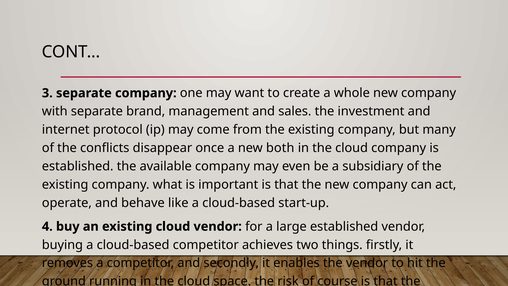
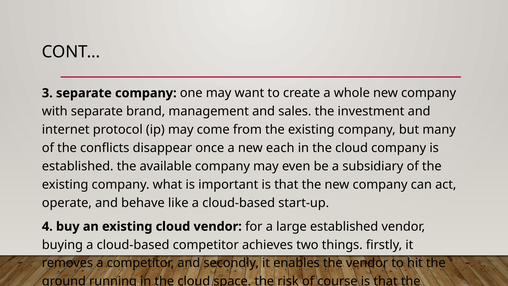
both: both -> each (280, 148)
